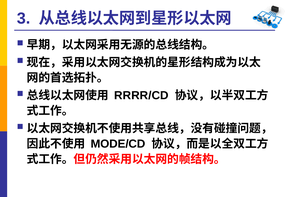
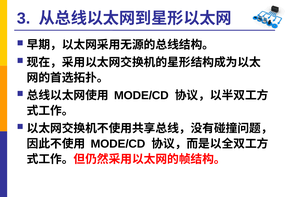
RRRR/CD: RRRR/CD -> MODE/CD (141, 96)
